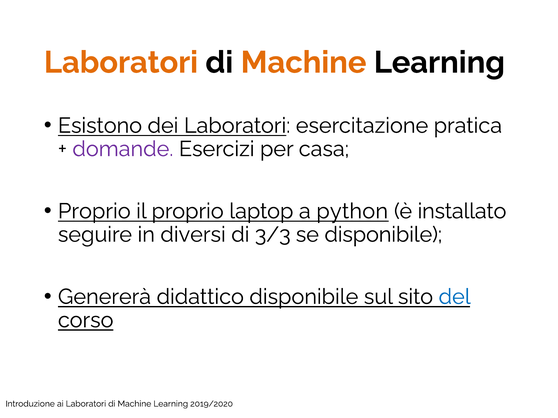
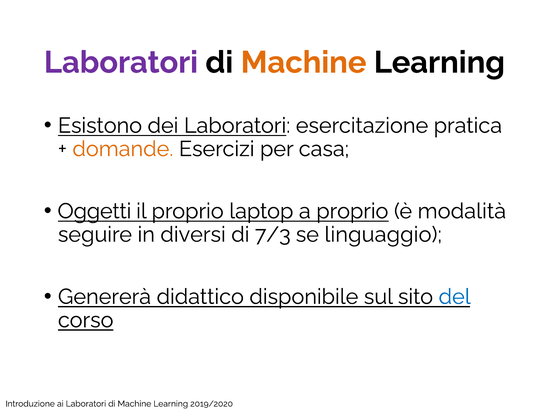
Laboratori colour: orange -> purple (121, 63)
domande colour: purple -> orange (123, 149)
Proprio: Proprio -> Oggetti (94, 211)
a python: python -> proprio (352, 211)
installato: installato -> modalità (462, 211)
3/3: 3/3 -> 7/3 (273, 235)
se disponibile: disponibile -> linguaggio (383, 235)
